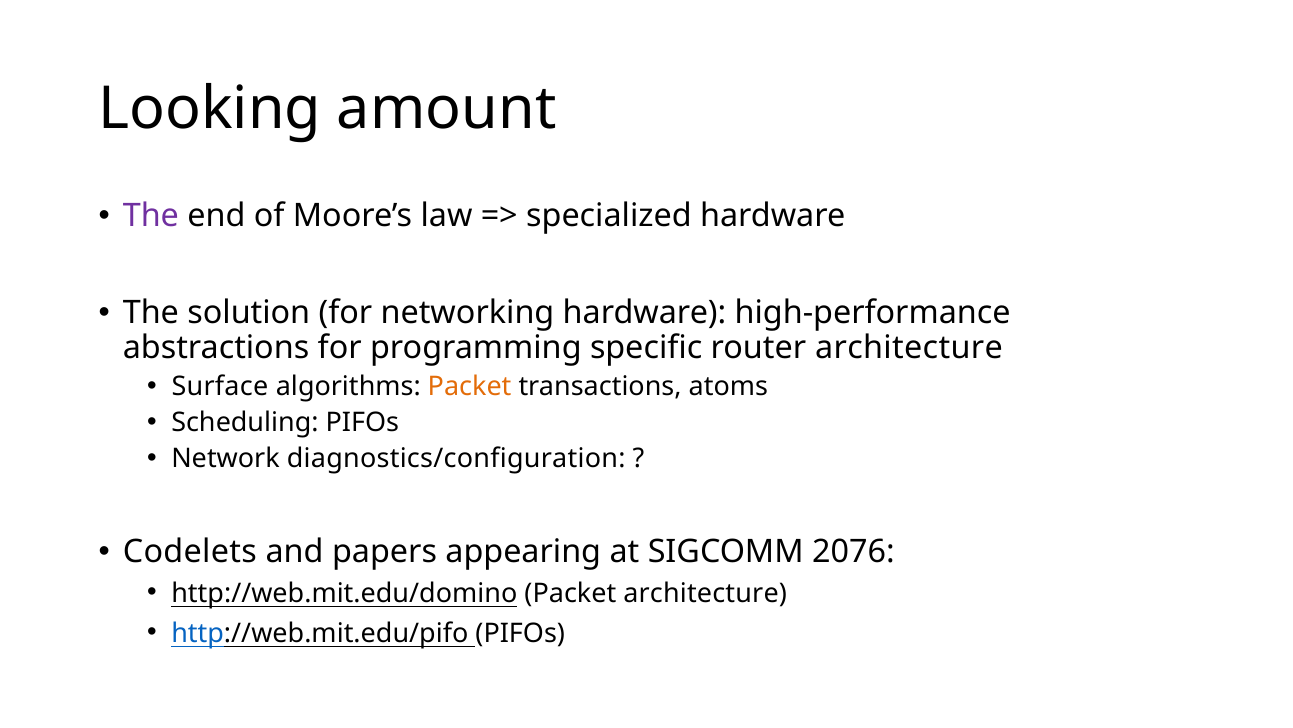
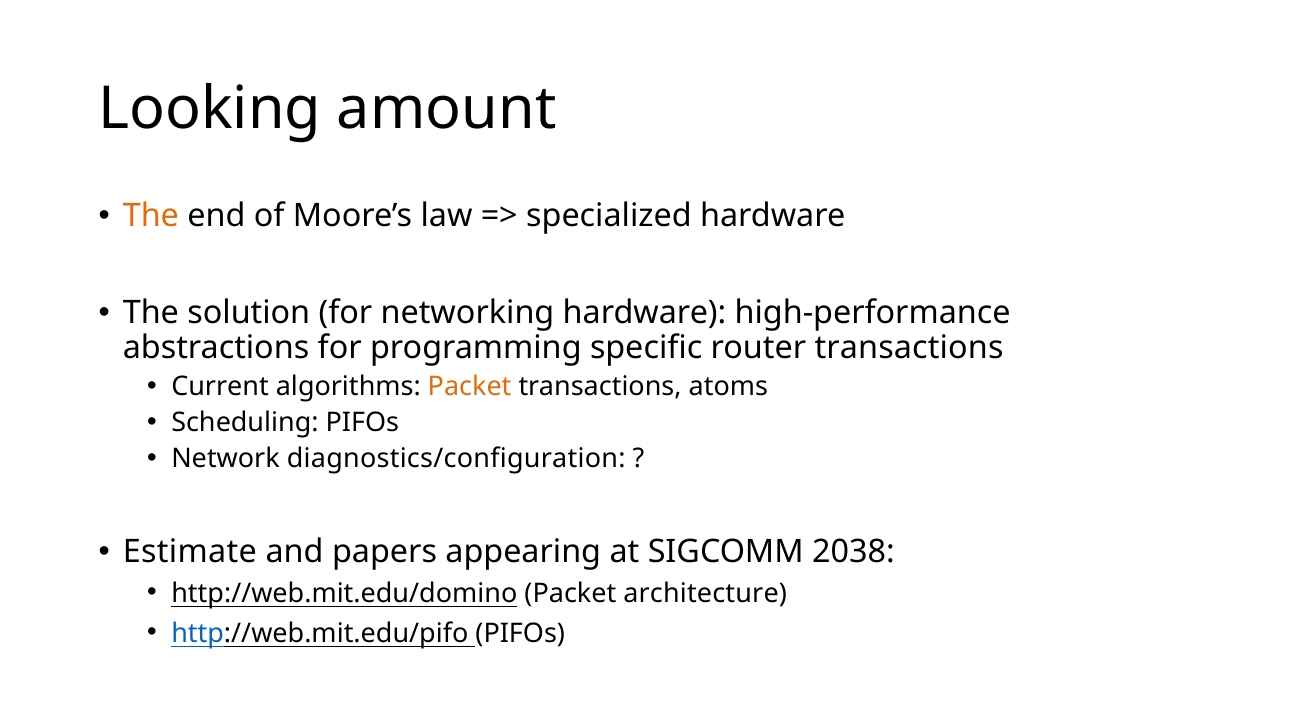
The colour: purple -> orange (151, 216)
router architecture: architecture -> transactions (909, 347)
Surface: Surface -> Current (220, 386)
Codelets: Codelets -> Estimate (190, 552)
2076: 2076 -> 2038 (853, 552)
